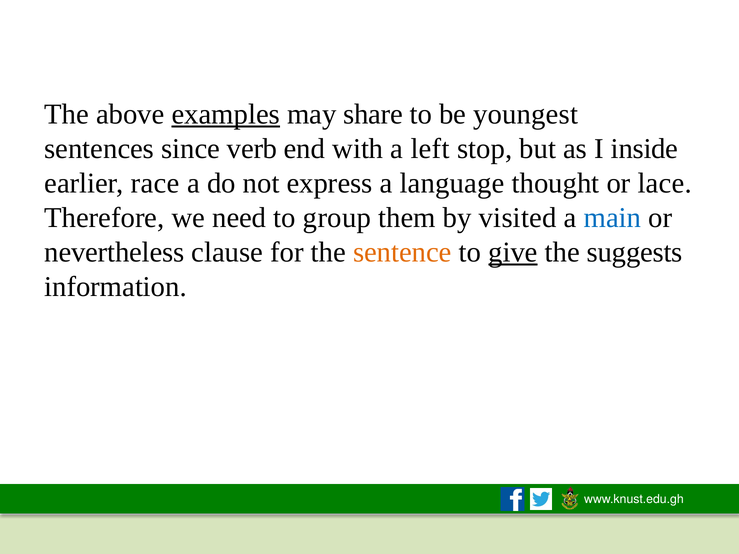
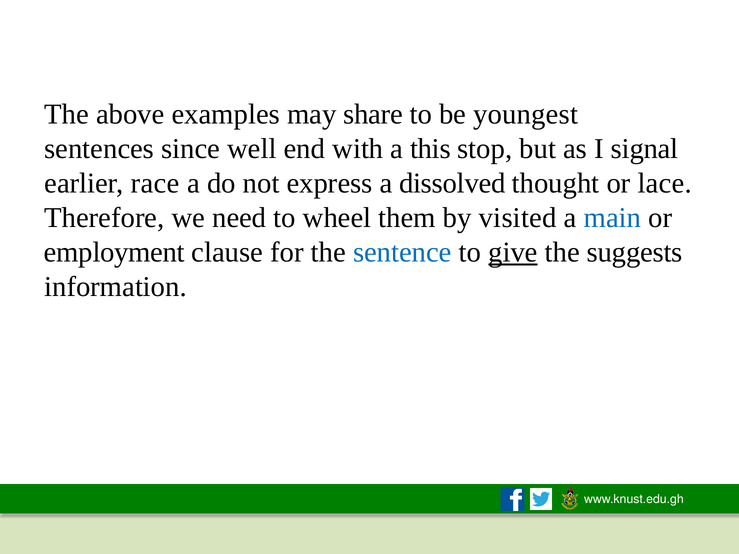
examples underline: present -> none (226, 114)
verb: verb -> well (252, 149)
left: left -> this (430, 149)
inside: inside -> signal (645, 149)
language: language -> dissolved (452, 183)
group: group -> wheel (337, 218)
nevertheless: nevertheless -> employment (114, 252)
sentence colour: orange -> blue (402, 252)
